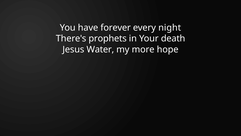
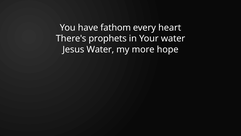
forever: forever -> fathom (116, 28)
night: night -> heart (170, 28)
Your death: death -> water (173, 38)
